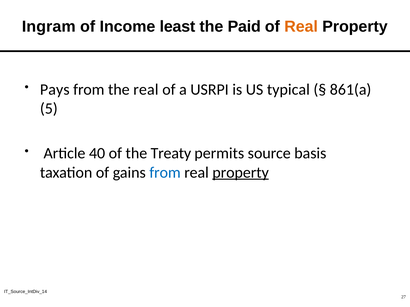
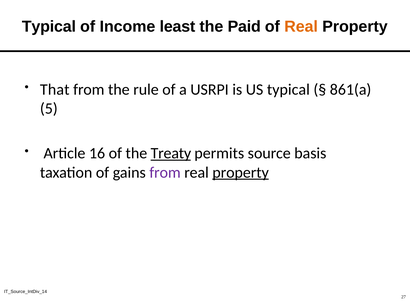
Ingram: Ingram -> Typical (49, 27)
Pays: Pays -> That (55, 90)
the real: real -> rule (146, 90)
40: 40 -> 16 (97, 154)
Treaty underline: none -> present (171, 154)
from colour: blue -> purple (165, 173)
